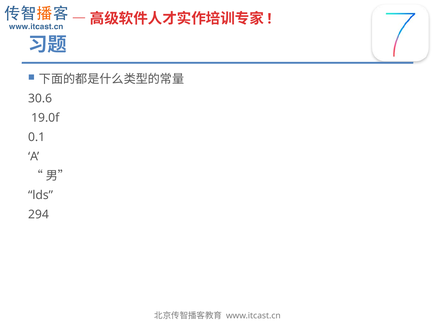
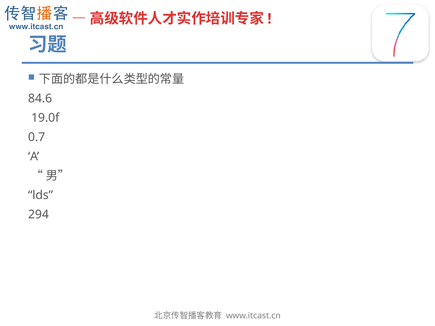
30.6: 30.6 -> 84.6 (40, 99)
0.1: 0.1 -> 0.7 (37, 137)
